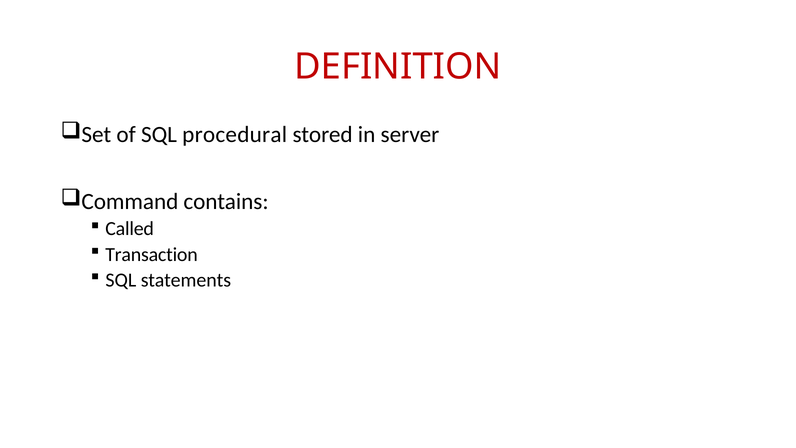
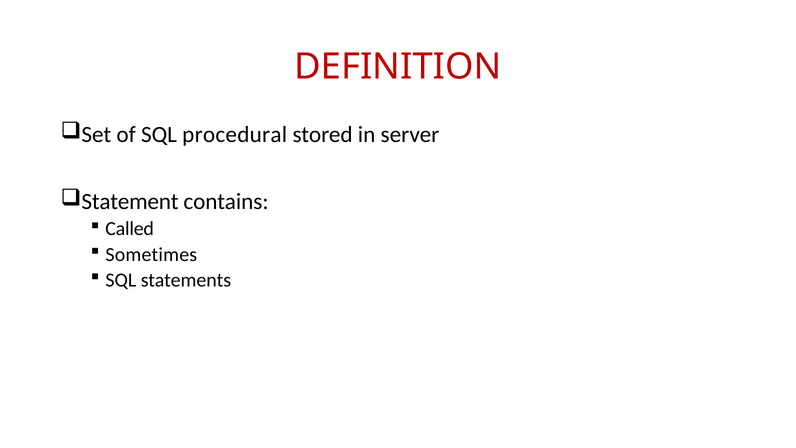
Command: Command -> Statement (130, 201)
Transaction: Transaction -> Sometimes (151, 254)
